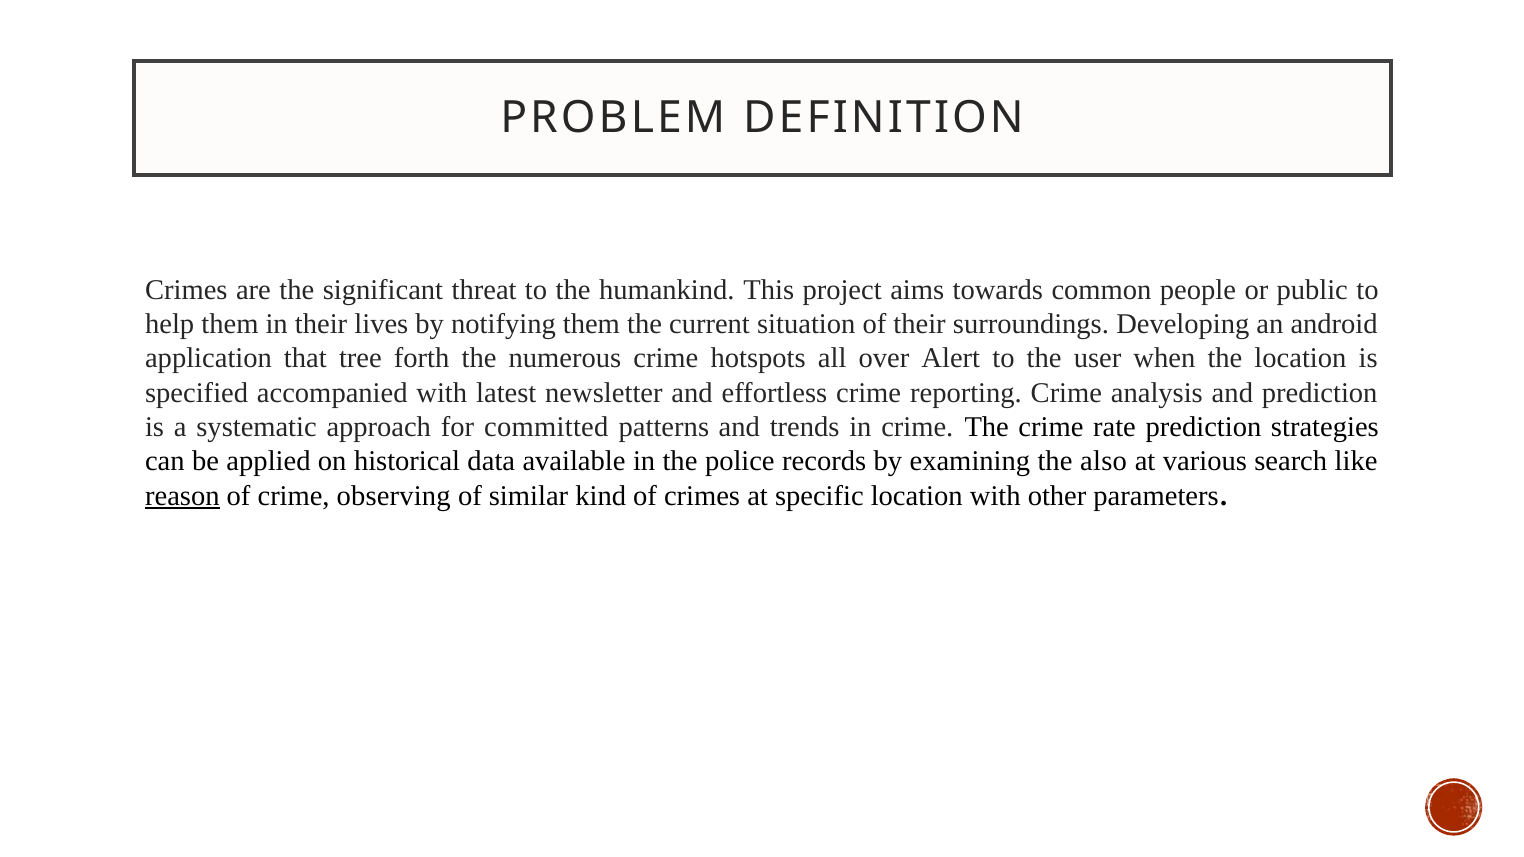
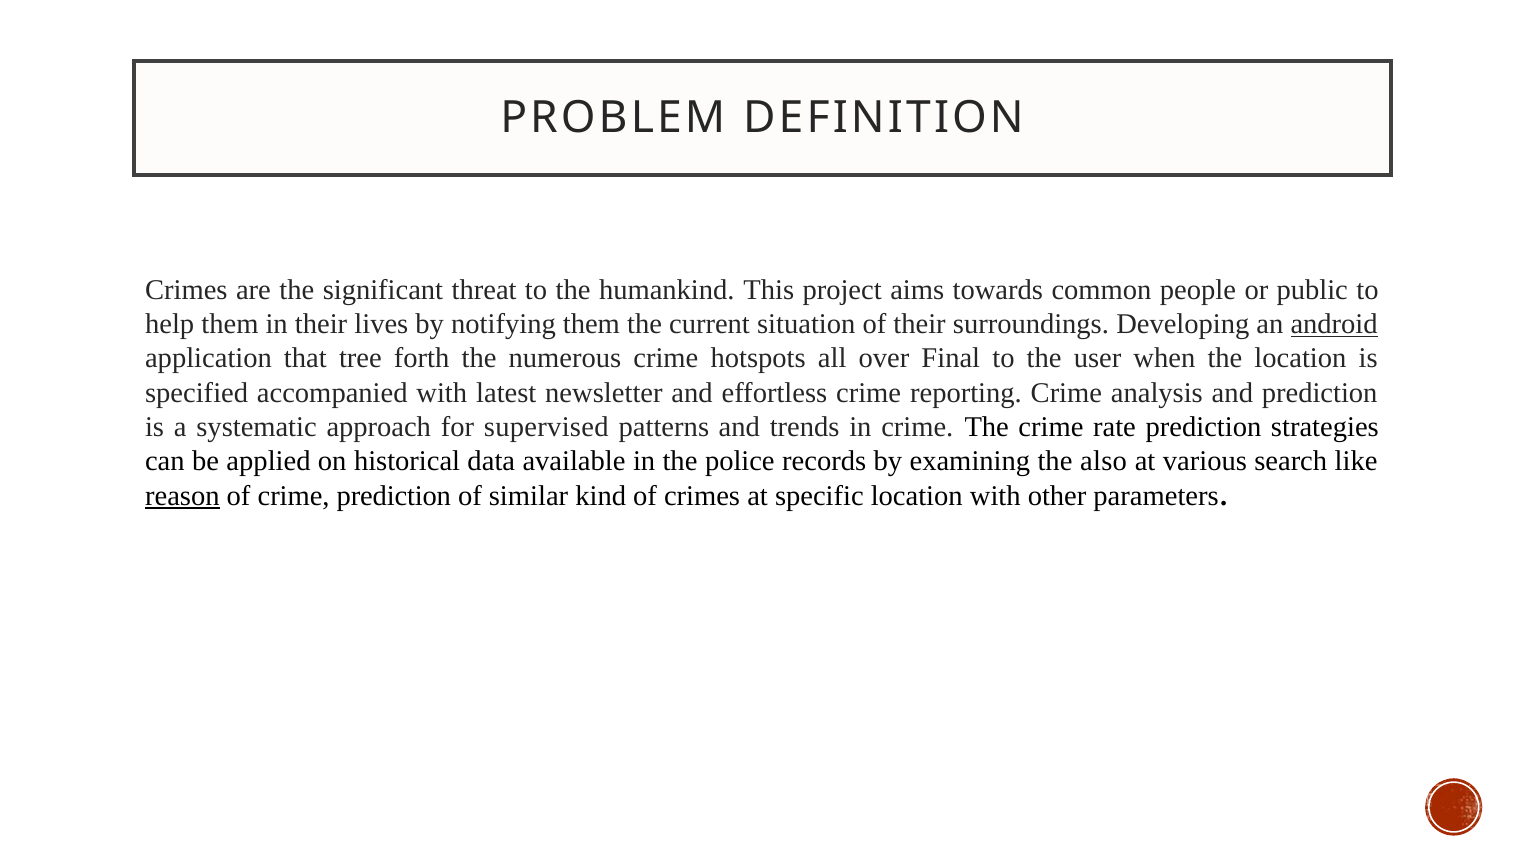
android underline: none -> present (1334, 324)
Alert: Alert -> Final (951, 359)
committed: committed -> supervised (546, 427)
crime observing: observing -> prediction (394, 496)
